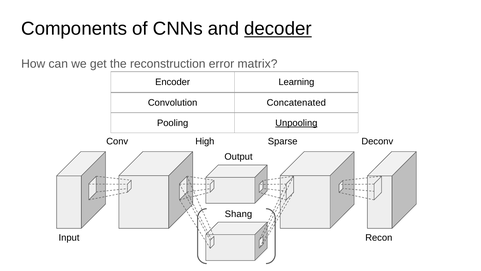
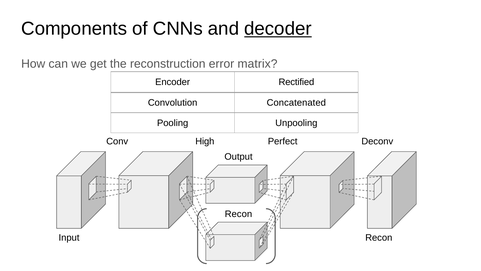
Learning: Learning -> Rectified (296, 82)
Unpooling underline: present -> none (296, 123)
Sparse: Sparse -> Perfect (283, 141)
Shang: Shang -> Recon (238, 214)
